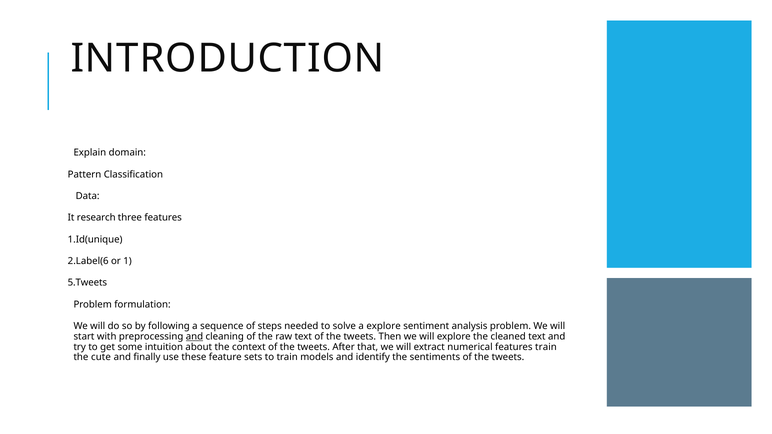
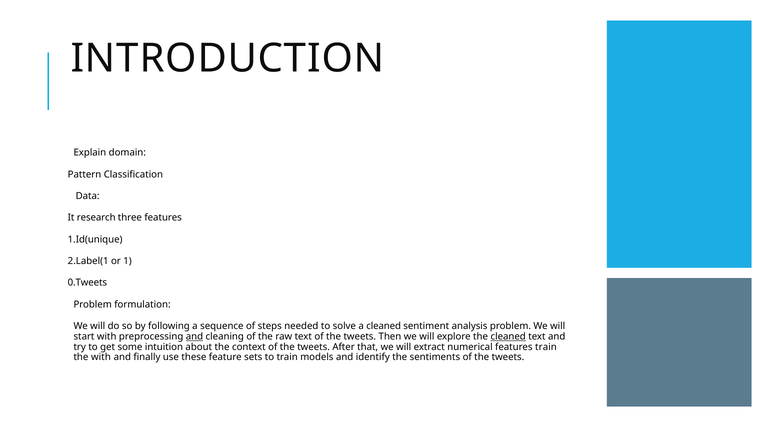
2.Label(6: 2.Label(6 -> 2.Label(1 (88, 261)
5.Tweets: 5.Tweets -> 0.Tweets (87, 283)
a explore: explore -> cleaned (384, 326)
cleaned underline: none -> present (508, 337)
the cute: cute -> with (101, 357)
